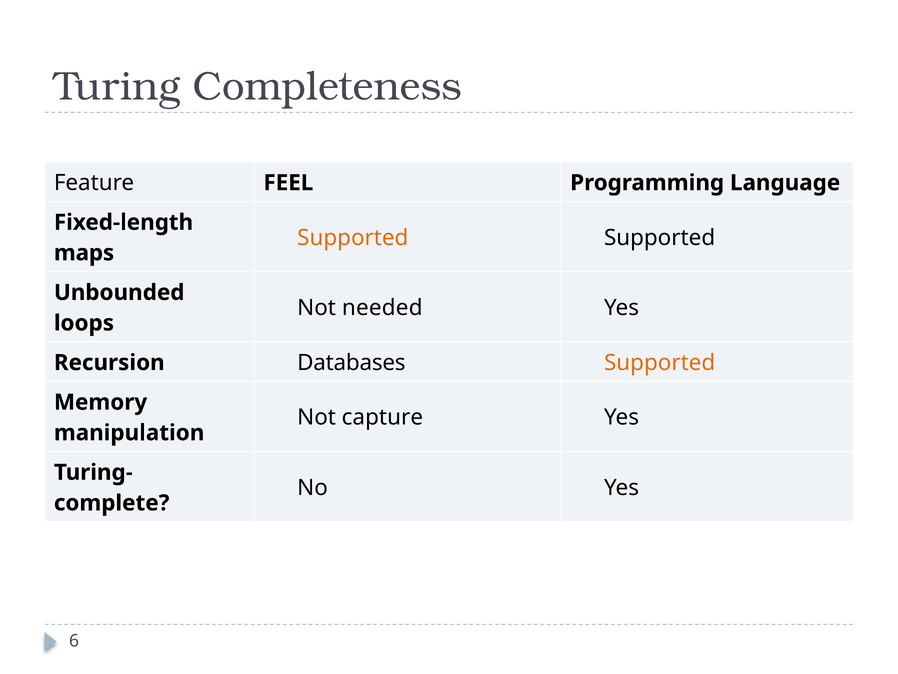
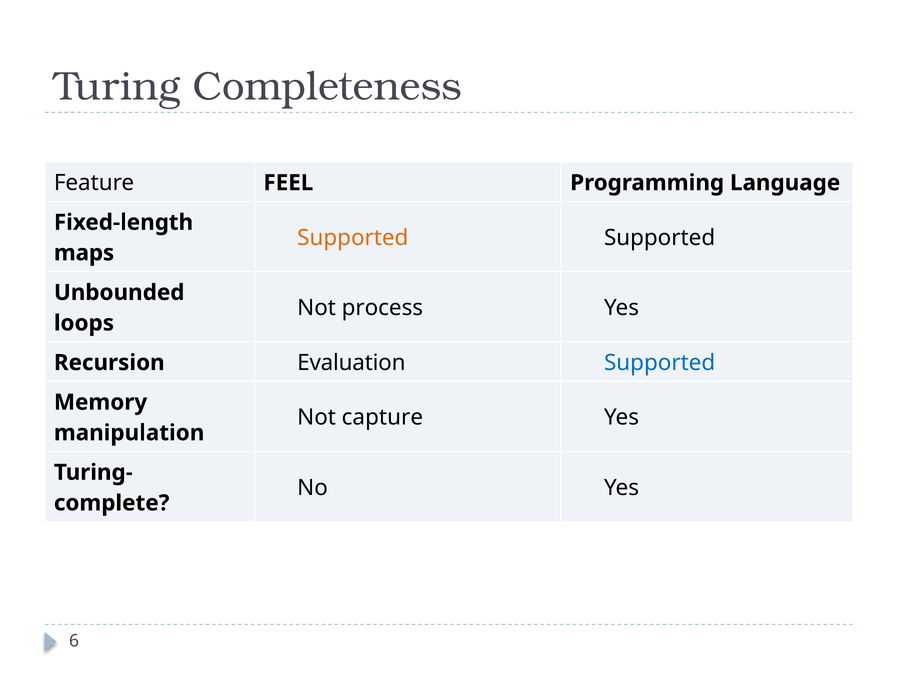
needed: needed -> process (382, 308)
Databases: Databases -> Evaluation (351, 362)
Supported colour: orange -> blue (660, 362)
